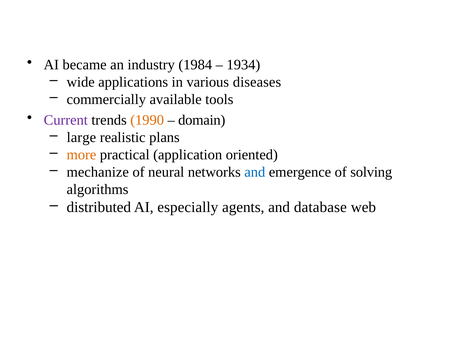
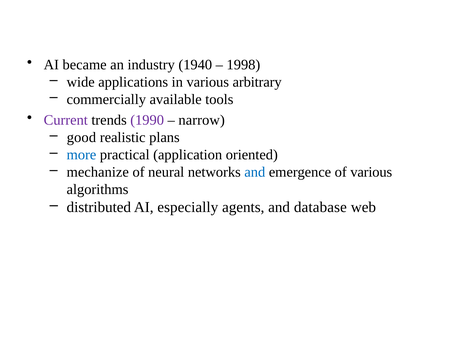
1984: 1984 -> 1940 (195, 65)
1934: 1934 -> 1998 (243, 65)
diseases: diseases -> arbitrary (257, 82)
1990 colour: orange -> purple (147, 120)
domain: domain -> narrow (202, 120)
large: large -> good (81, 137)
more colour: orange -> blue (81, 155)
of solving: solving -> various (371, 172)
